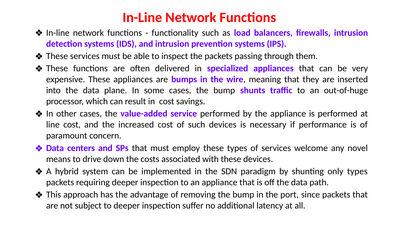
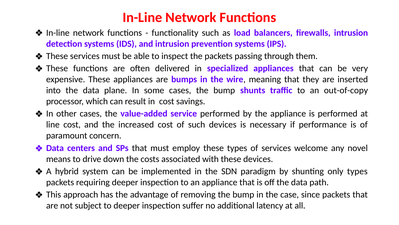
out-of-huge: out-of-huge -> out-of-copy (346, 90)
port: port -> case (290, 194)
